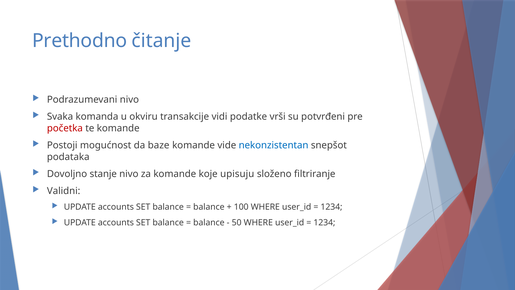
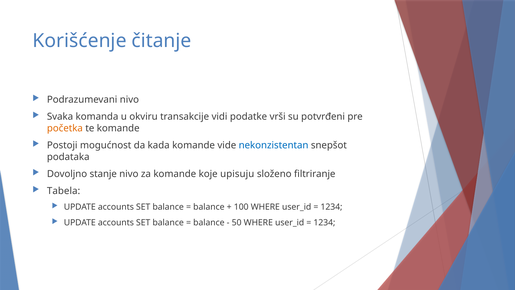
Prethodno: Prethodno -> Korišćenje (80, 41)
početka colour: red -> orange (65, 128)
baze: baze -> kada (159, 145)
Validni: Validni -> Tabela (64, 191)
